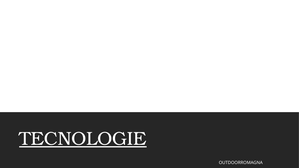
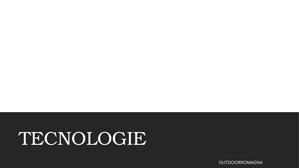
TECNOLOGIE underline: present -> none (83, 139)
